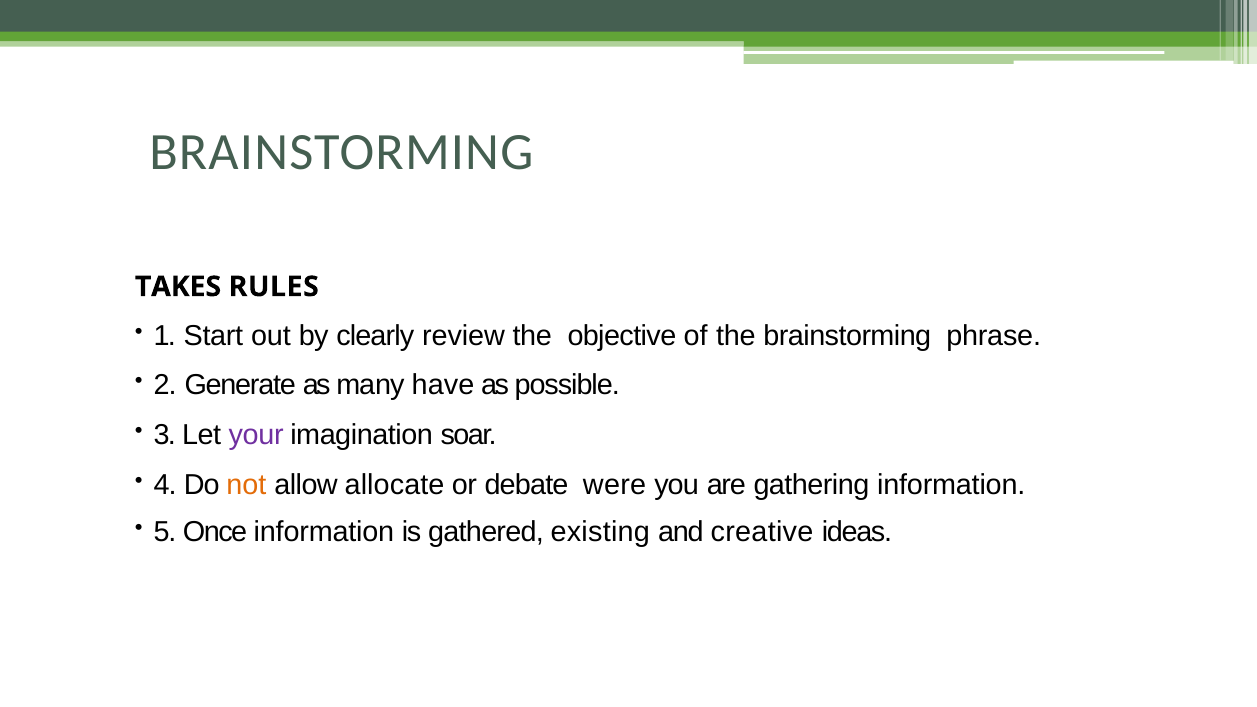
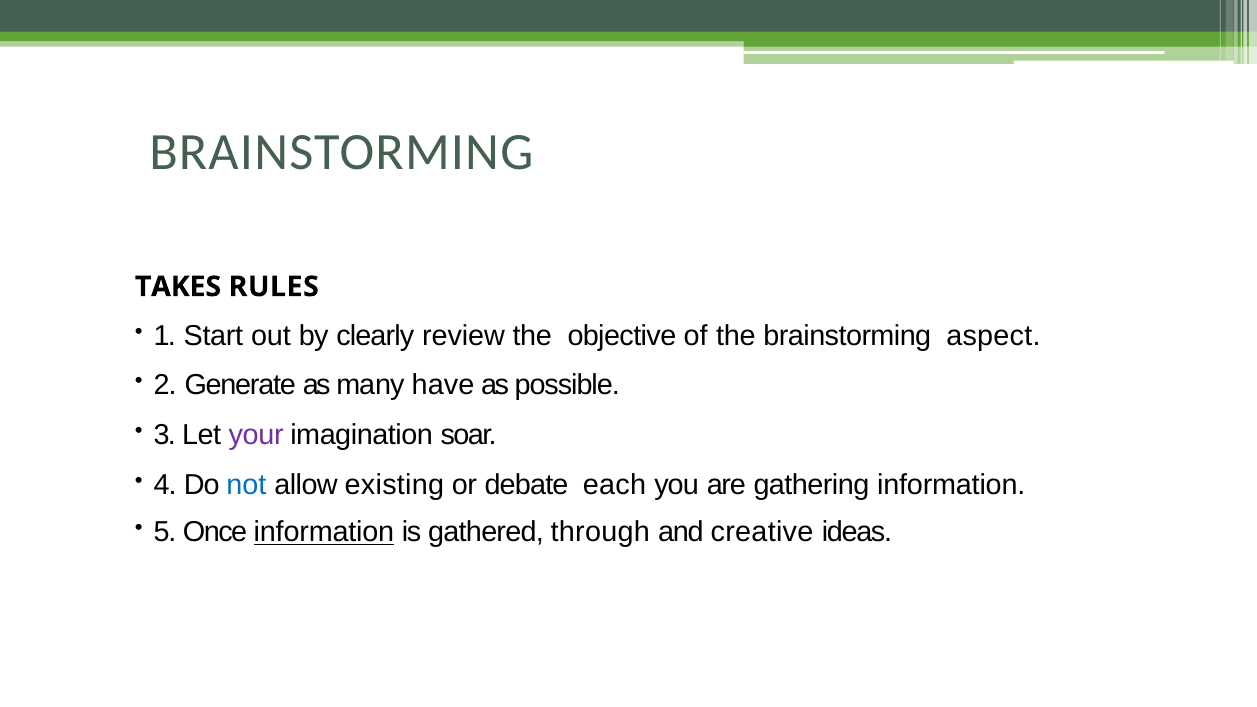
phrase: phrase -> aspect (993, 336)
not colour: orange -> blue (246, 485)
allocate: allocate -> existing (394, 485)
were: were -> each (615, 485)
information underline: none -> present (324, 532)
existing: existing -> through (600, 532)
